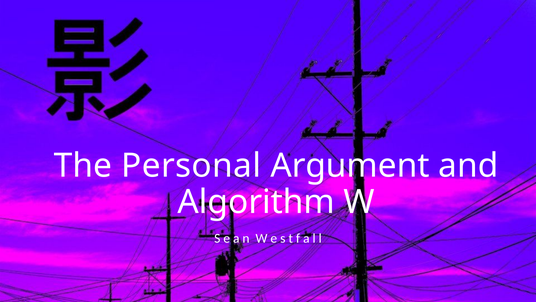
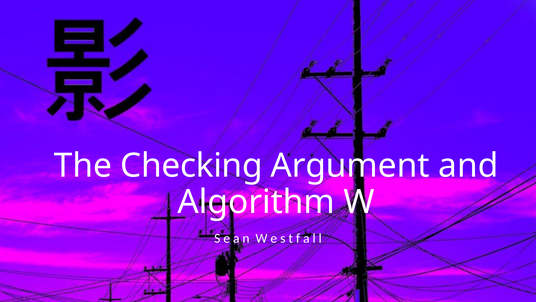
Personal: Personal -> Checking (191, 166)
